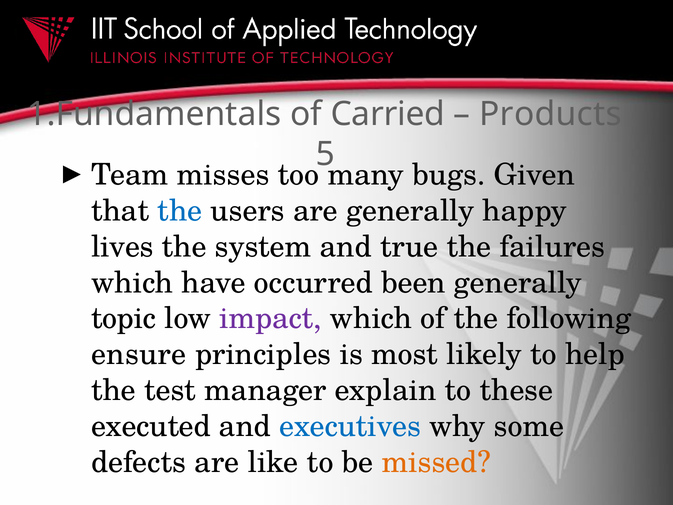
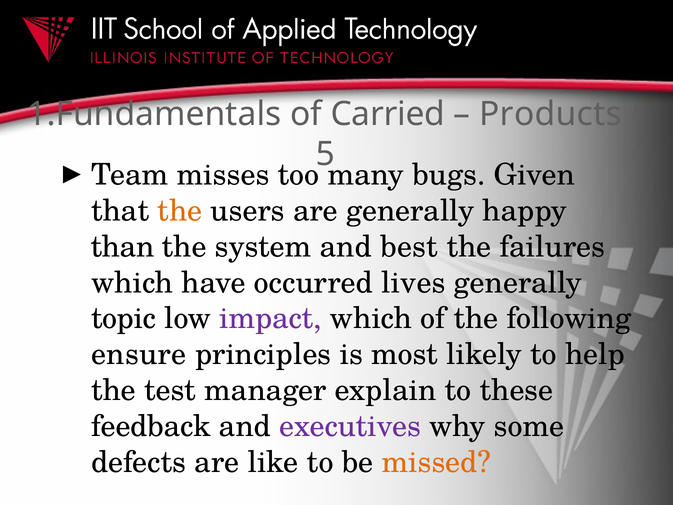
the colour: blue -> orange (180, 211)
lives: lives -> than (122, 247)
true: true -> best (409, 247)
been: been -> lives (413, 283)
executed: executed -> feedback (151, 426)
executives colour: blue -> purple (350, 426)
